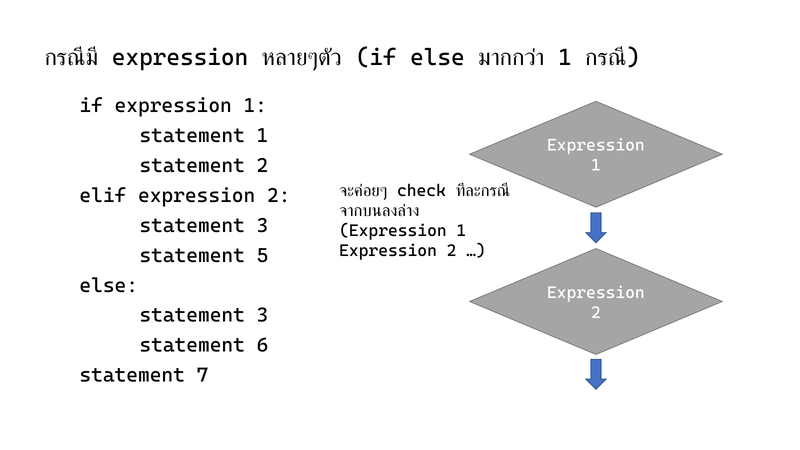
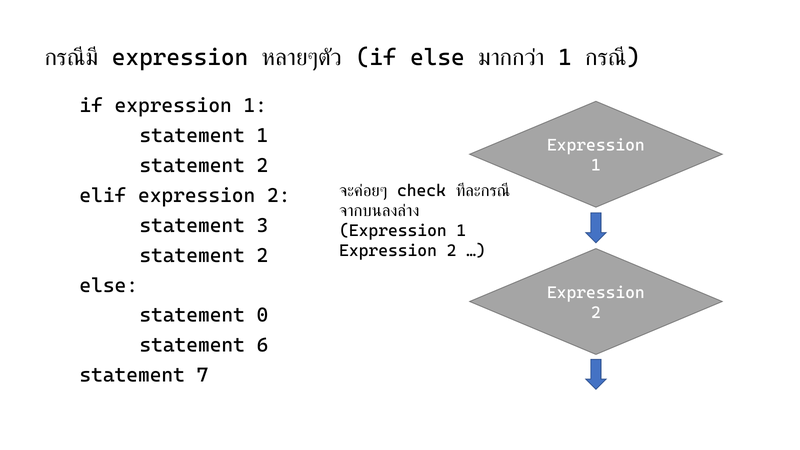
5: 5 -> 2 (262, 255)
3: 3 -> 0 (262, 315)
